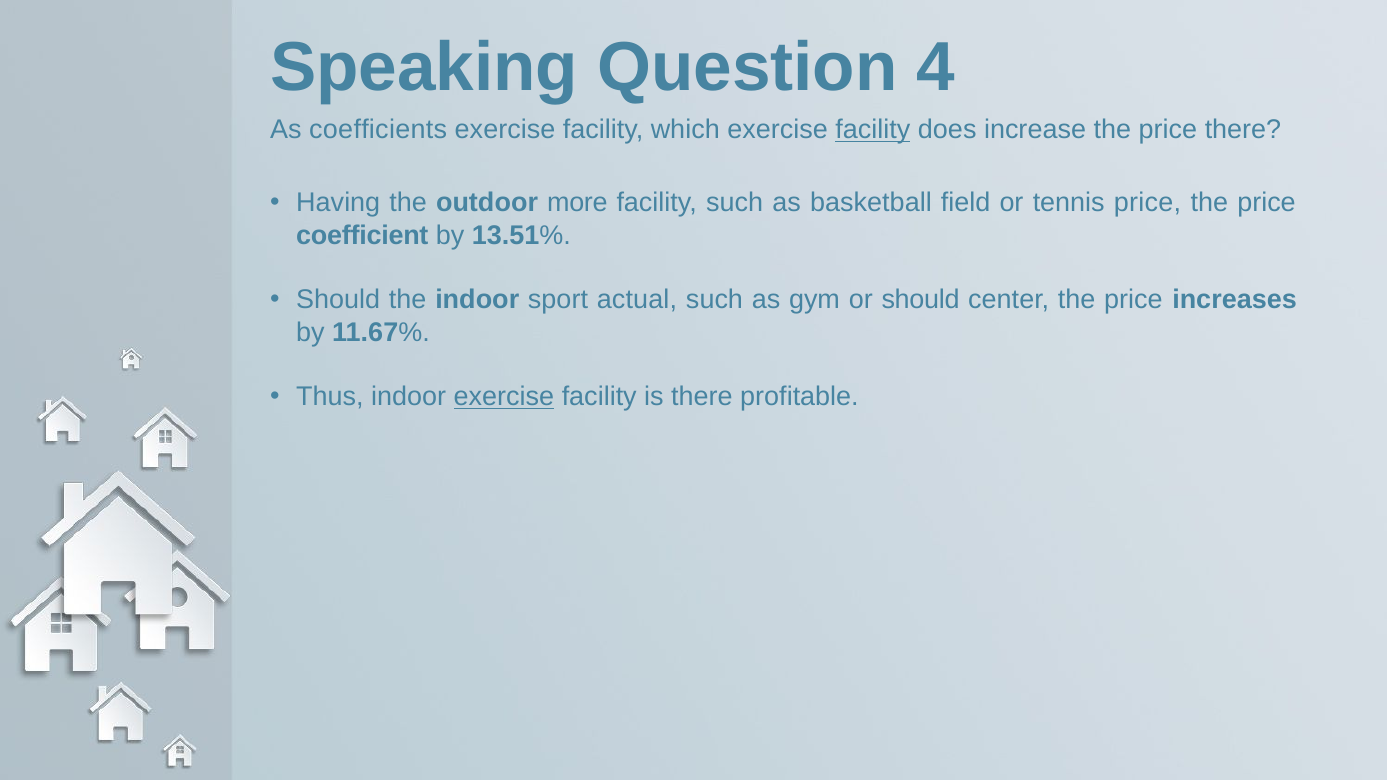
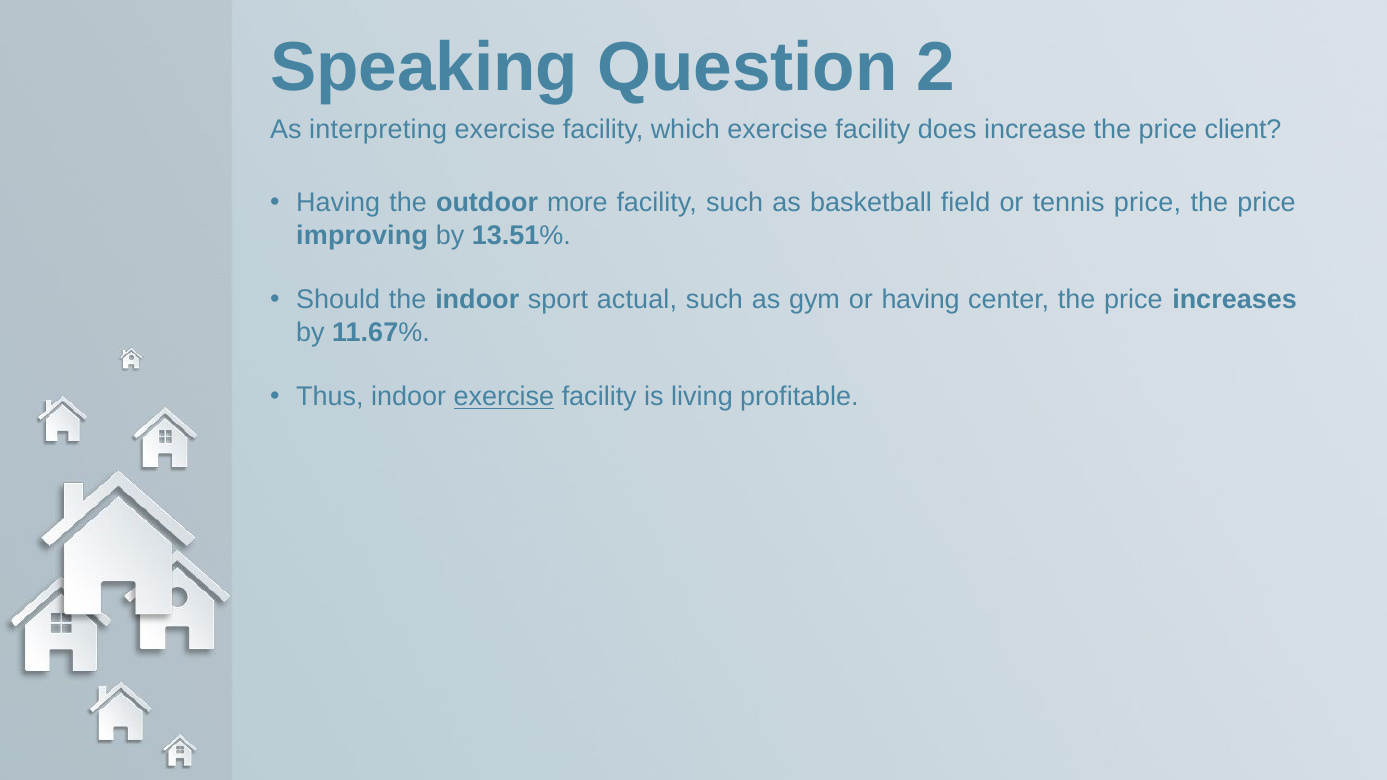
4: 4 -> 2 (936, 67)
coefficients: coefficients -> interpreting (378, 130)
facility underline: present -> none (873, 130)
price there: there -> client (1243, 130)
coefficient: coefficient -> improving (362, 235)
or should: should -> having (921, 300)
is there: there -> living (702, 397)
